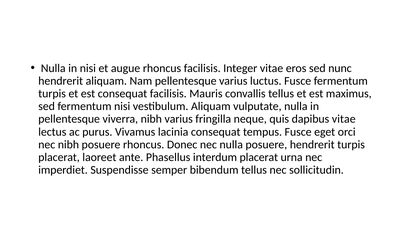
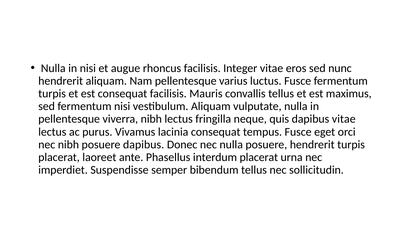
nibh varius: varius -> lectus (179, 119)
posuere rhoncus: rhoncus -> dapibus (144, 144)
